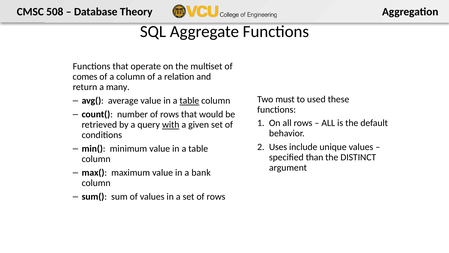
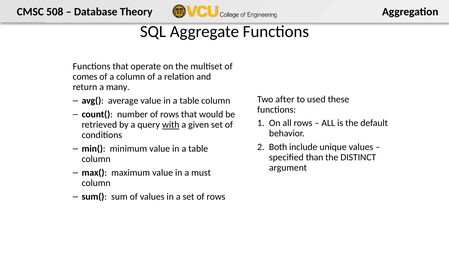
must: must -> after (285, 99)
table underline: present -> none (189, 101)
Uses: Uses -> Both (278, 147)
bank: bank -> must (201, 173)
